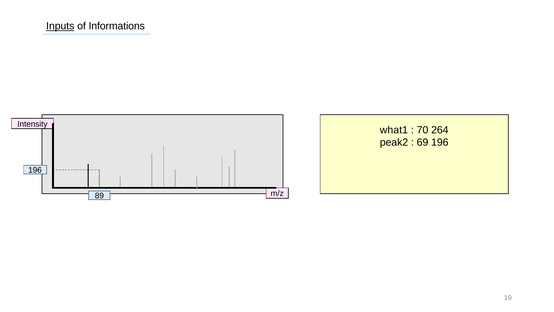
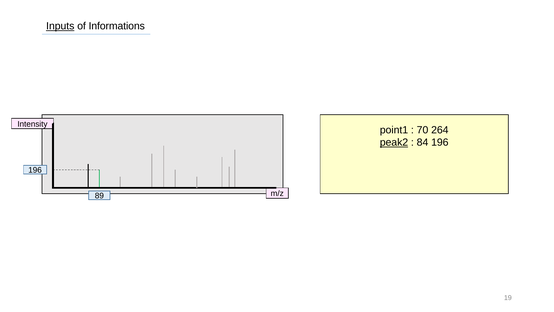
what1: what1 -> point1 (394, 130)
peak2 underline: none -> present (394, 142)
69: 69 -> 84 (423, 142)
